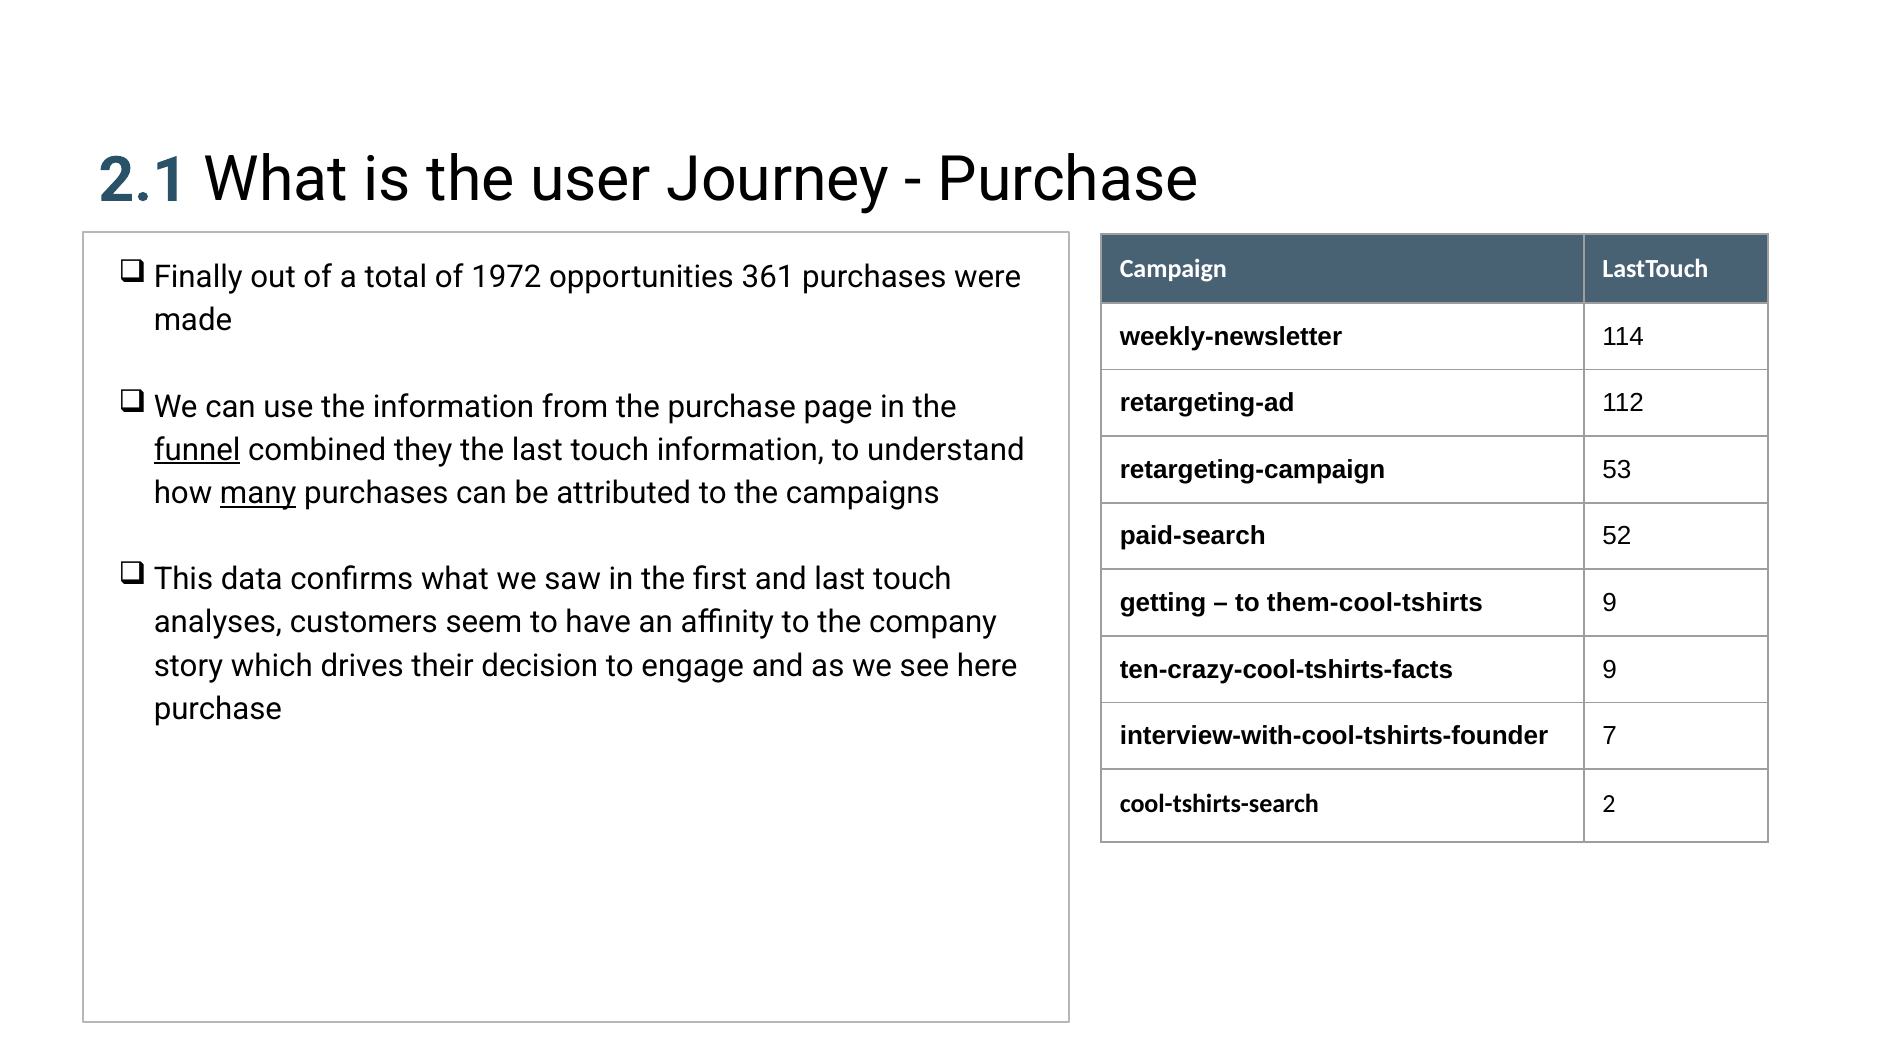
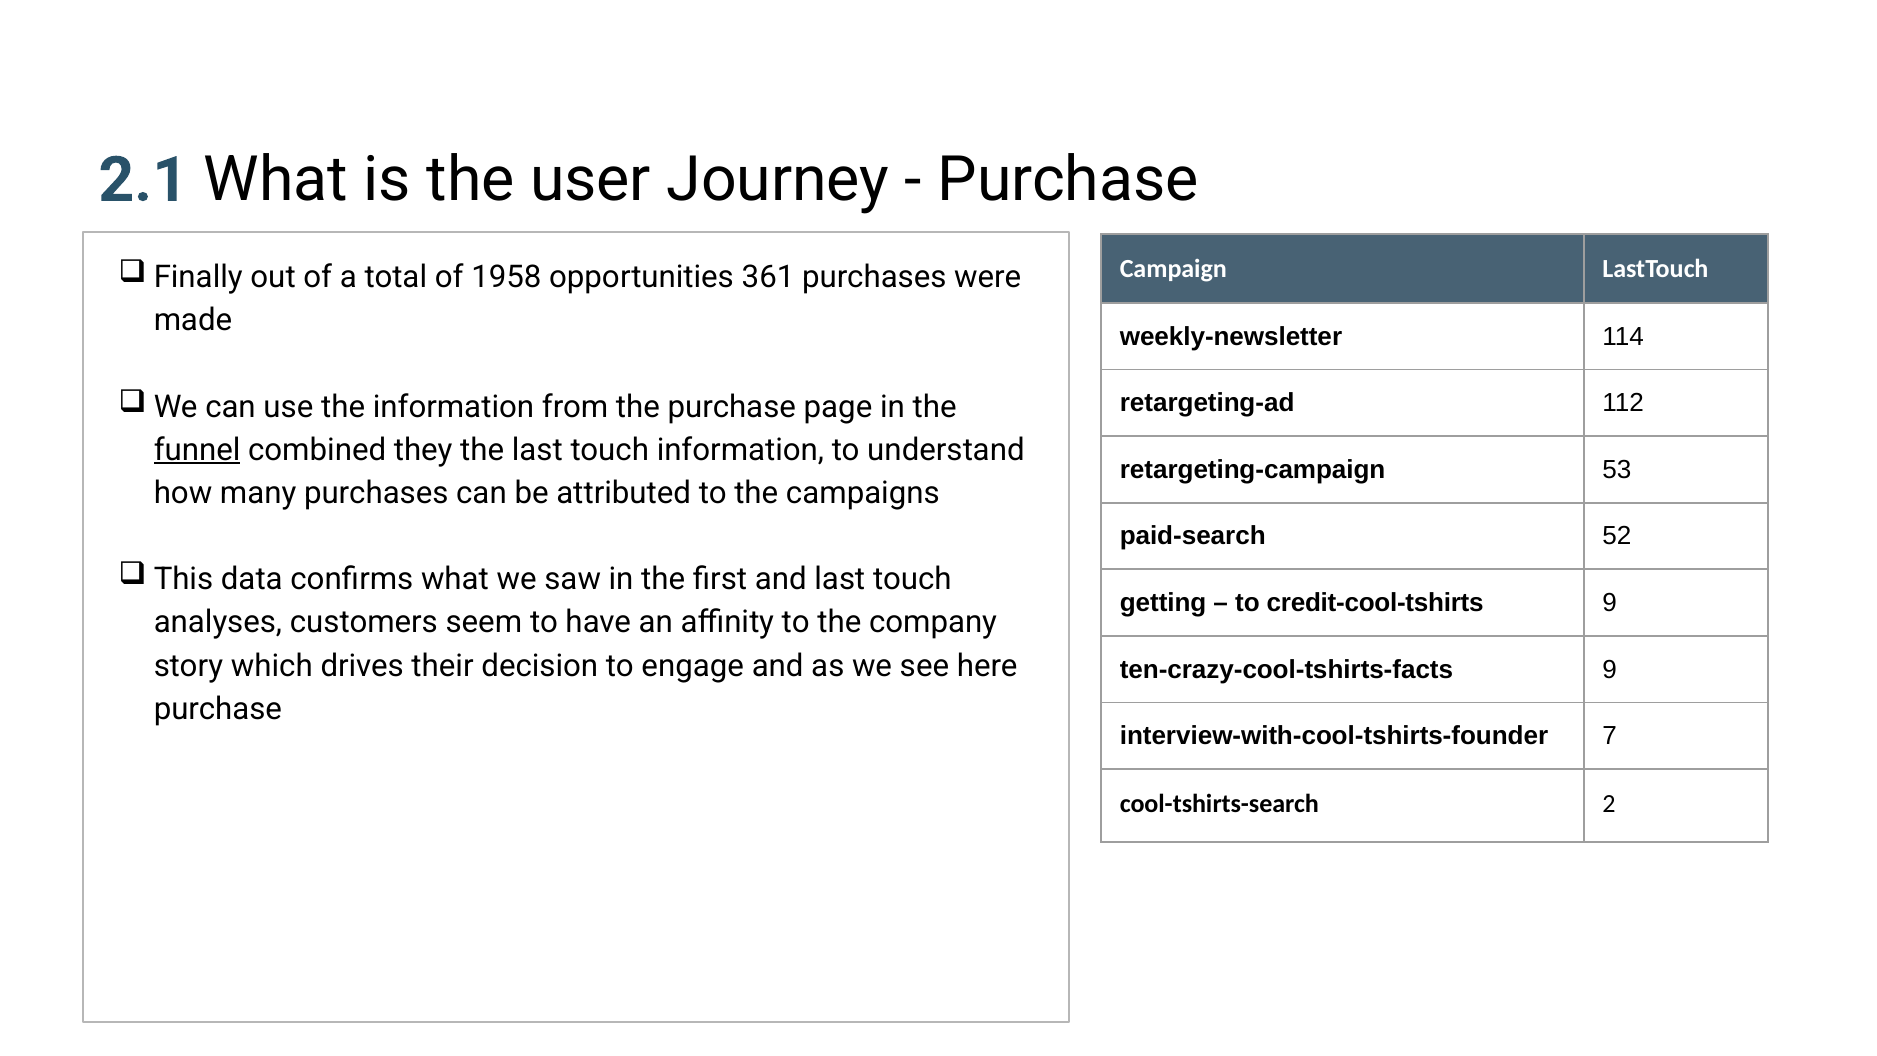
1972: 1972 -> 1958 (506, 277)
many underline: present -> none (258, 493)
them-cool-tshirts: them-cool-tshirts -> credit-cool-tshirts (1375, 603)
